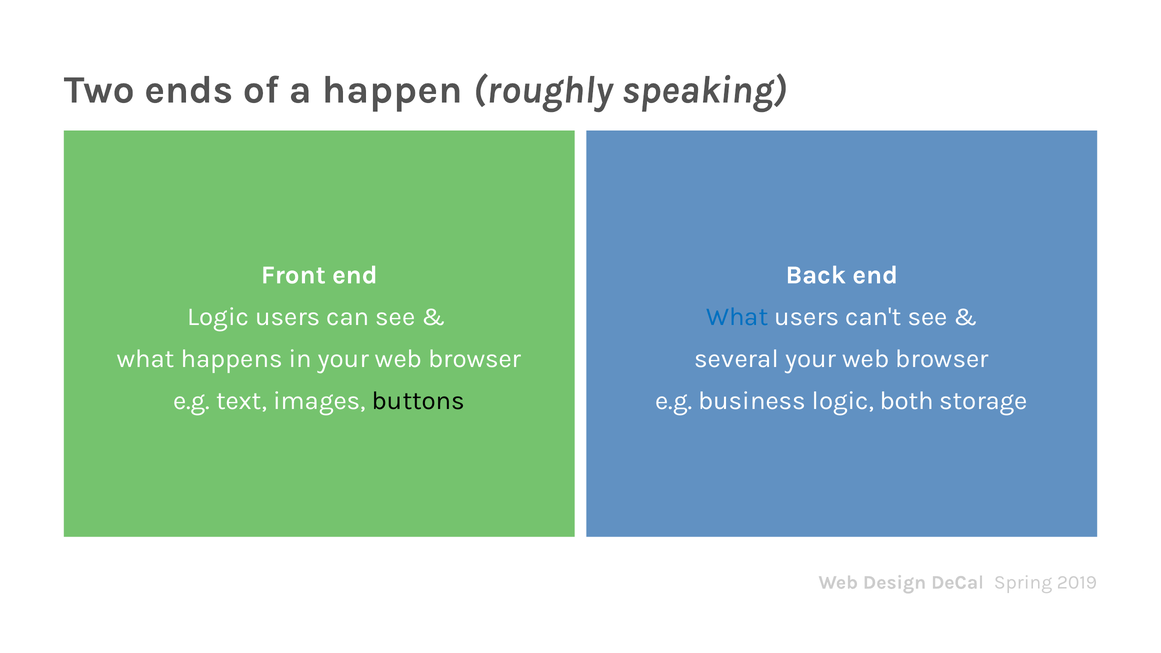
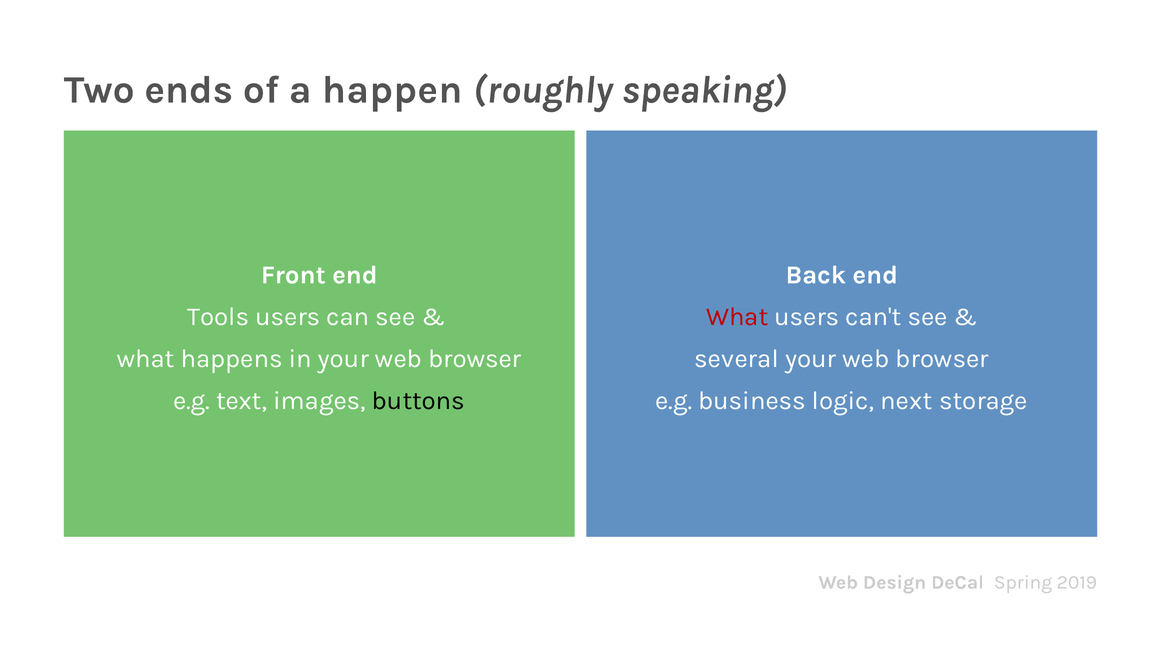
Logic: Logic -> Tools (218, 317)
What colour: blue -> red (737, 317)
both: both -> next (906, 401)
